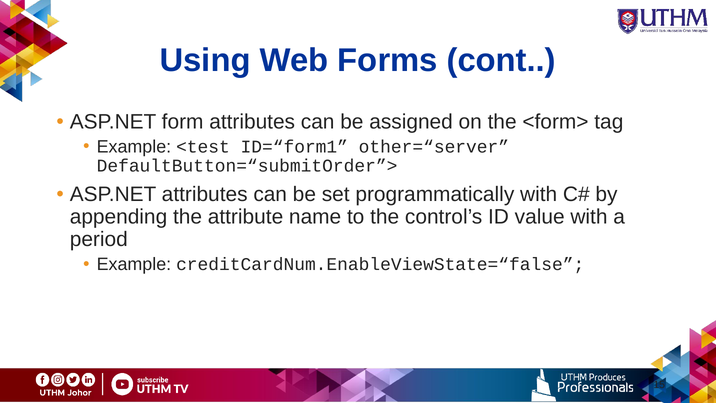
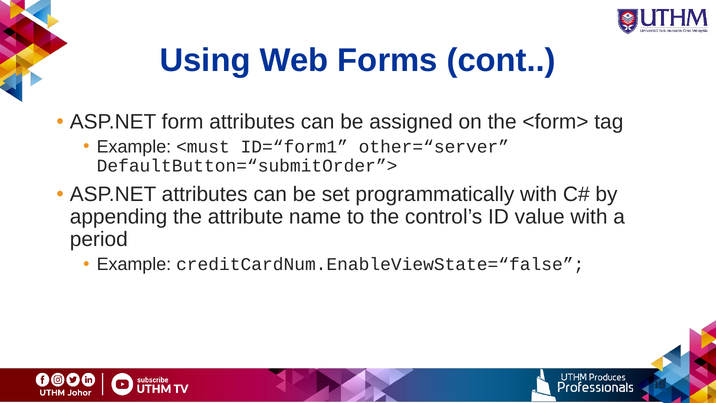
<test: <test -> <must (203, 147)
